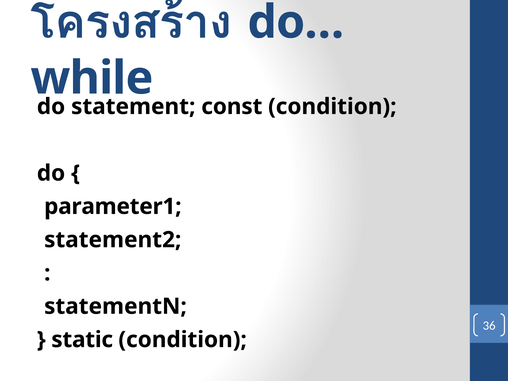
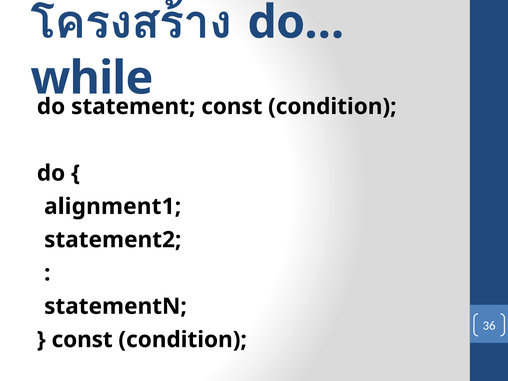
parameter1: parameter1 -> alignment1 (113, 206)
static: static -> const (82, 340)
